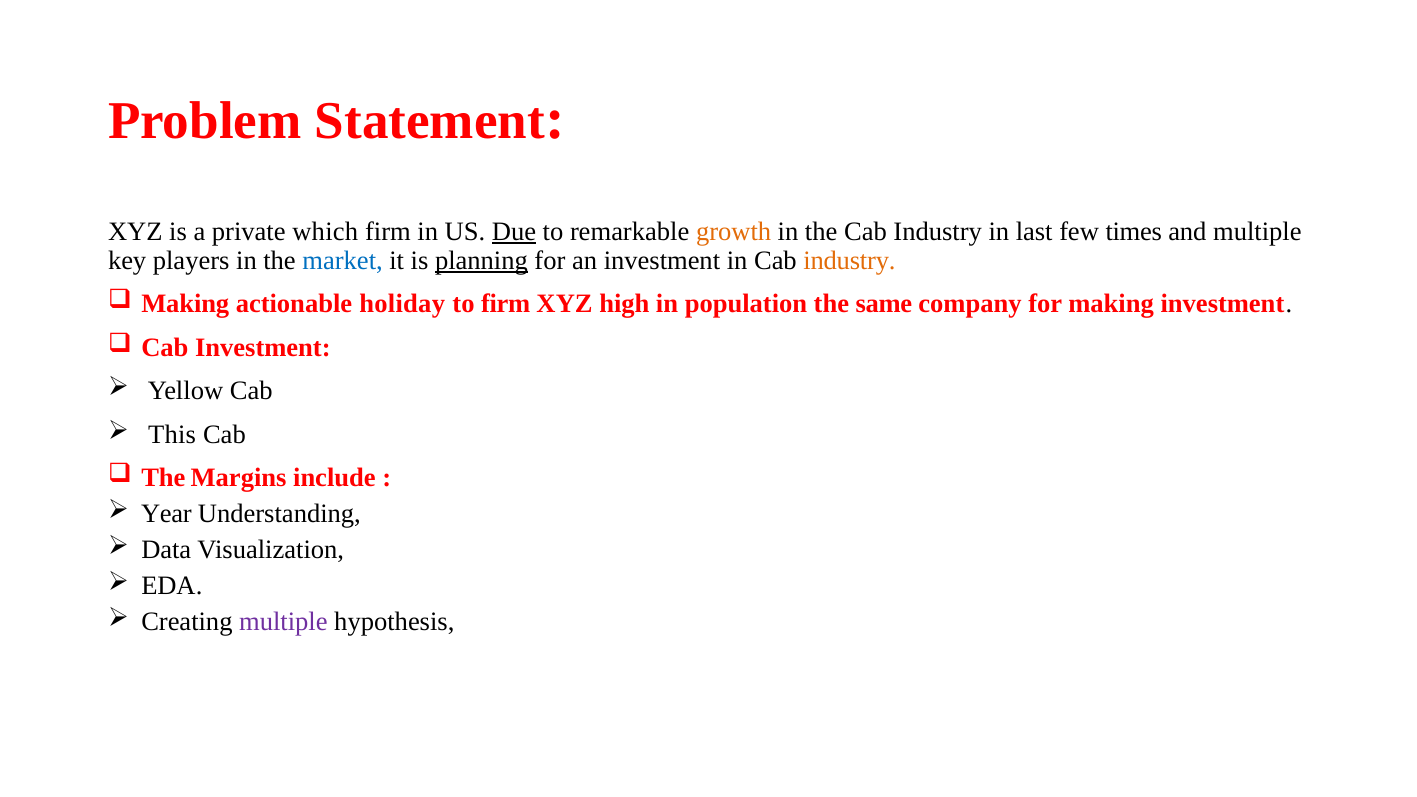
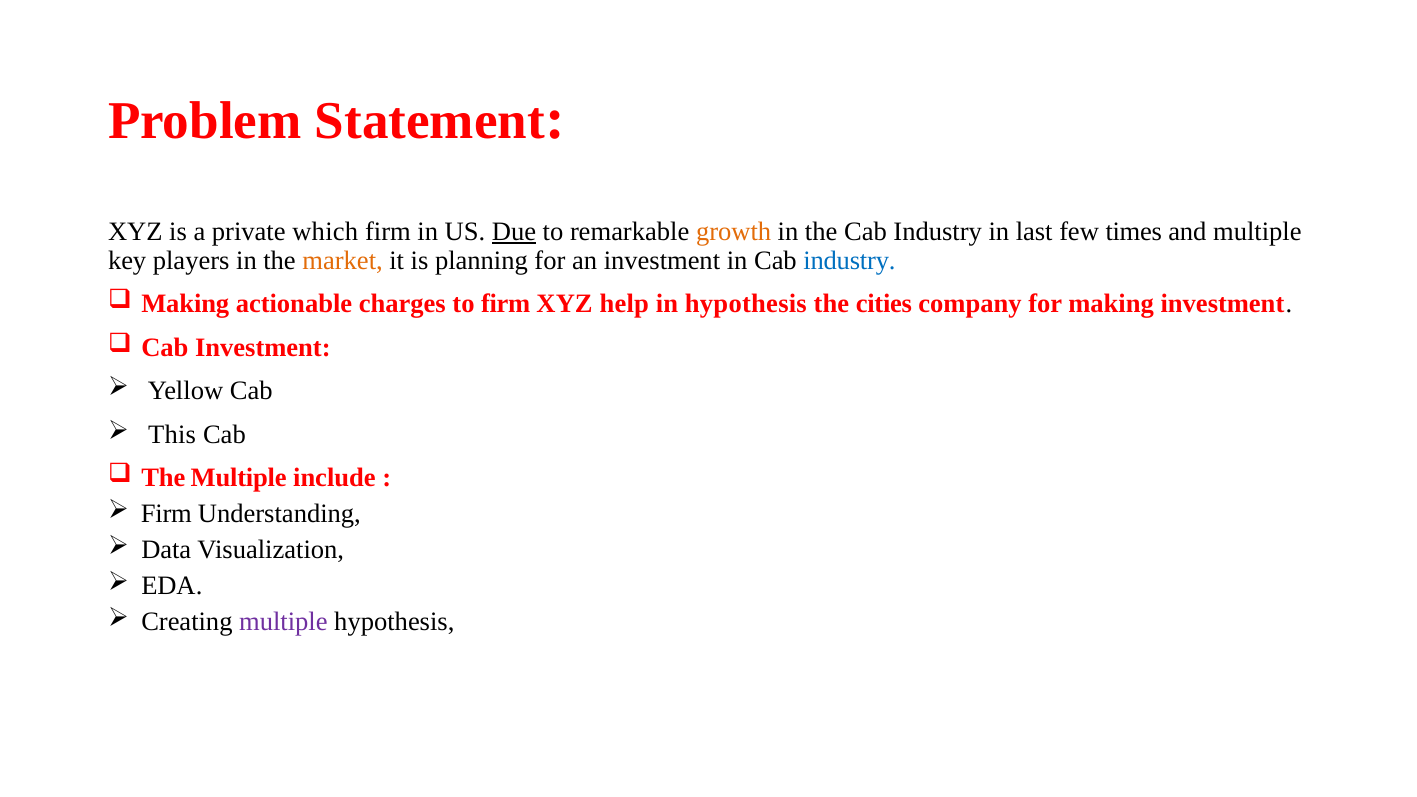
market colour: blue -> orange (343, 260)
planning underline: present -> none (481, 260)
industry colour: orange -> blue (849, 260)
holiday: holiday -> charges (402, 304)
high: high -> help (624, 304)
in population: population -> hypothesis (746, 304)
same: same -> cities (884, 304)
The Margins: Margins -> Multiple (239, 478)
Year: Year -> Firm (166, 514)
